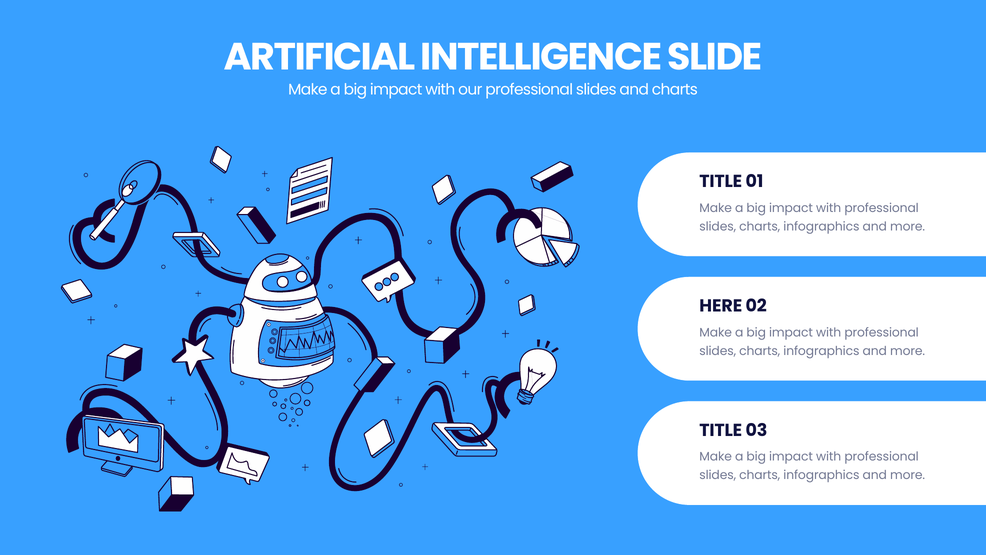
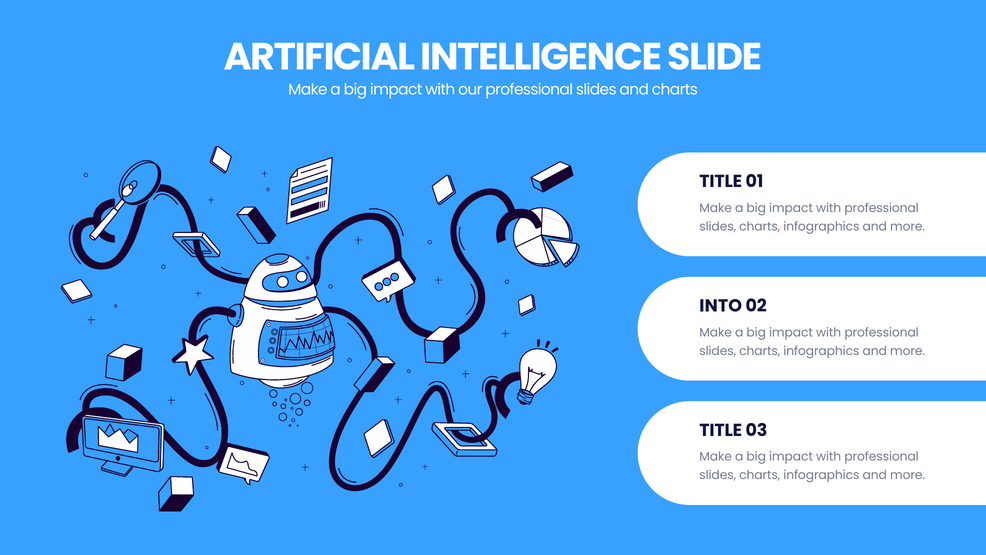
HERE: HERE -> INTO (721, 306)
